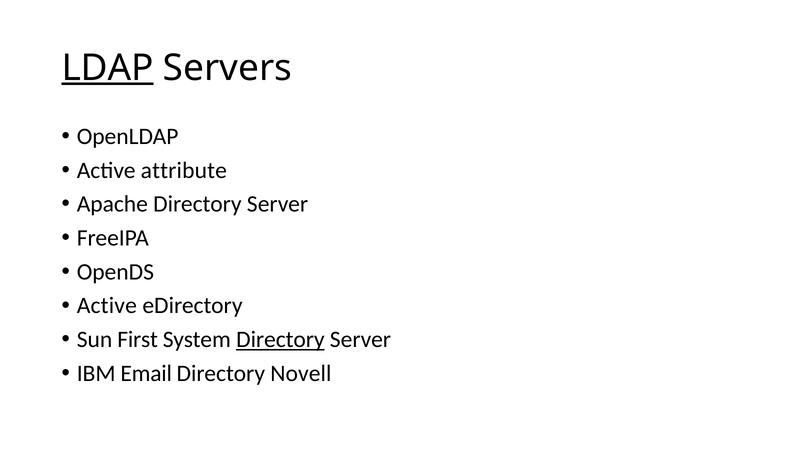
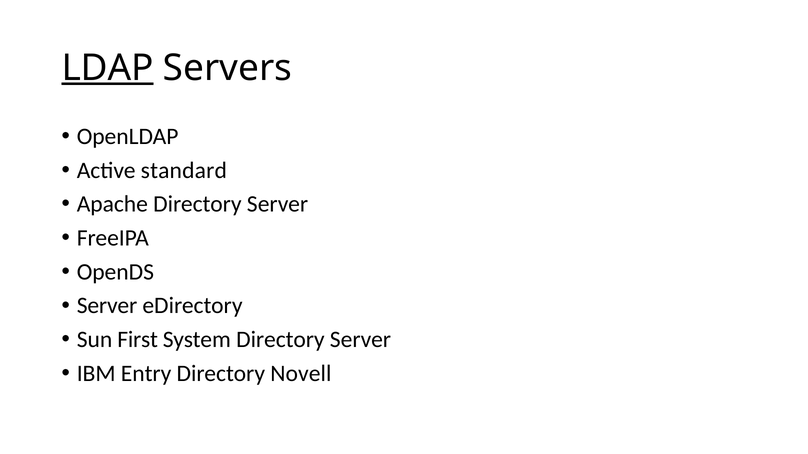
attribute: attribute -> standard (184, 170)
Active: Active -> Server (107, 306)
Directory underline: present -> none (280, 340)
Email: Email -> Entry (146, 374)
